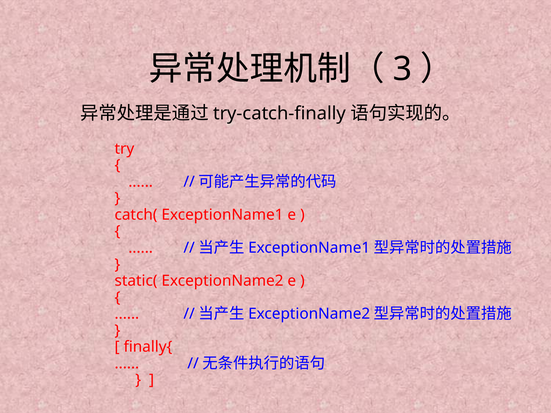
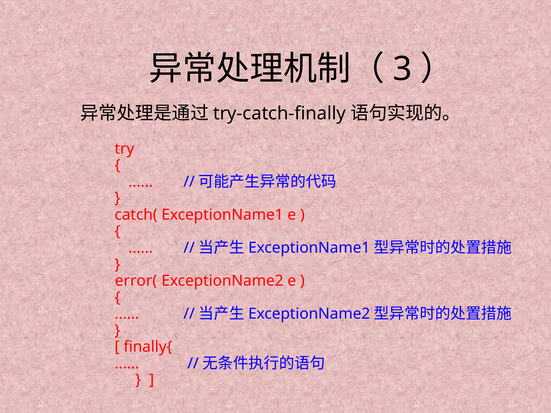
static(: static( -> error( (136, 281)
